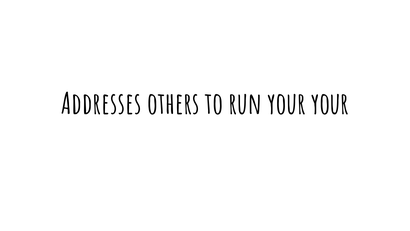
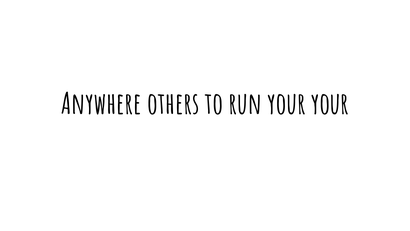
Addresses: Addresses -> Anywhere (101, 104)
